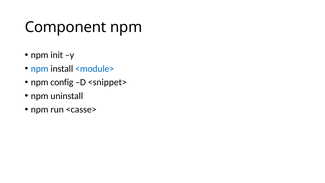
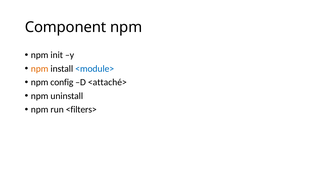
npm colour: blue -> orange (40, 69)
<snippet>: <snippet> -> <attaché> (107, 82)
<casse>: <casse> -> <filters> (81, 109)
